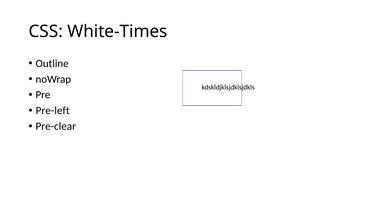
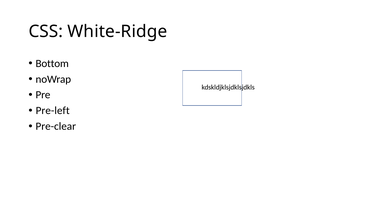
White-Times: White-Times -> White-Ridge (117, 32)
Outline: Outline -> Bottom (52, 63)
